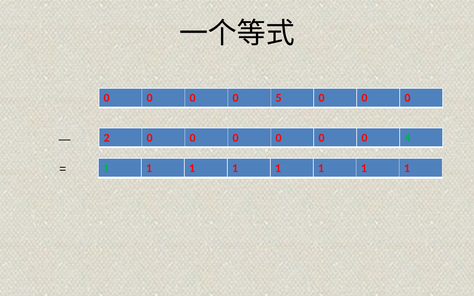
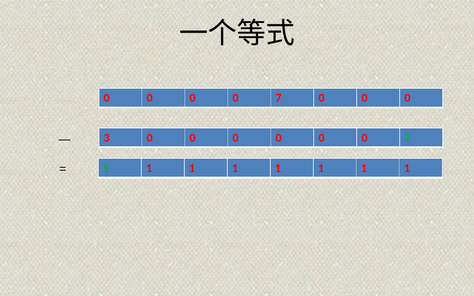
5: 5 -> 7 (279, 98)
2: 2 -> 3 (107, 138)
4: 4 -> 2 (407, 138)
